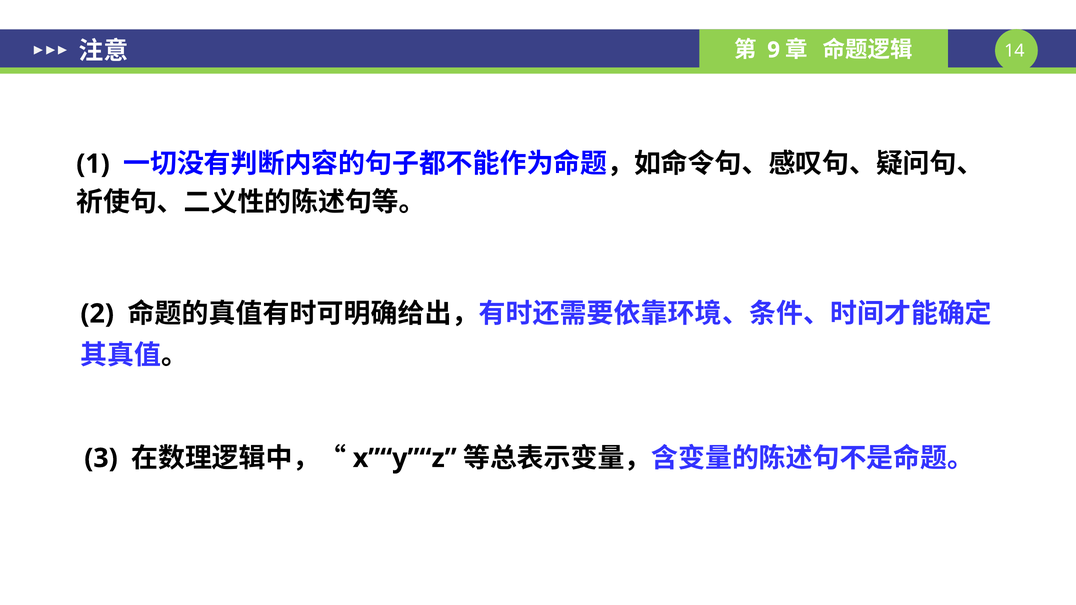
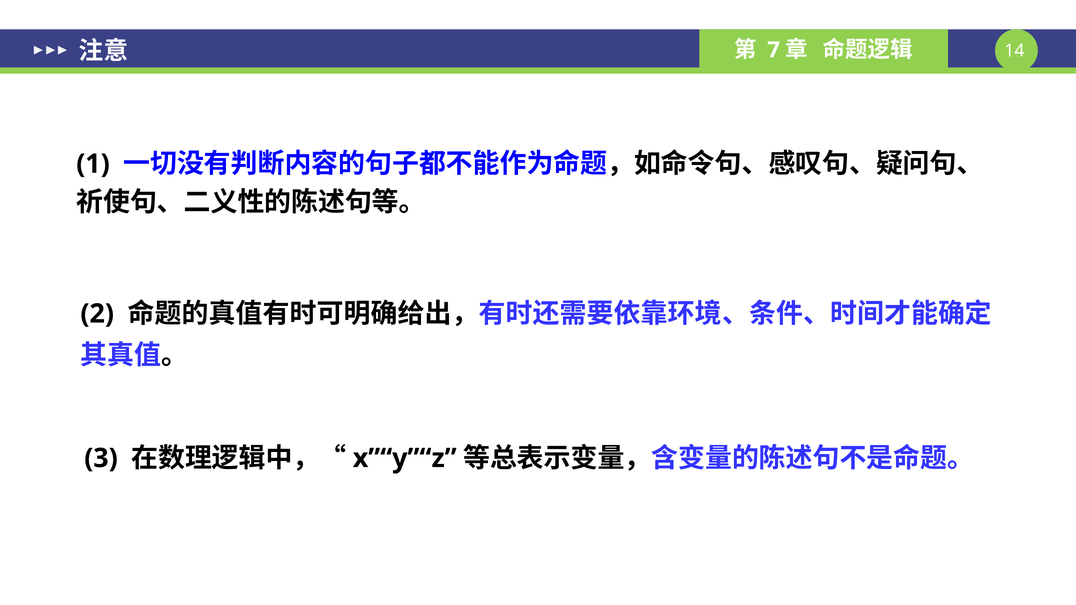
9: 9 -> 7 (774, 50)
